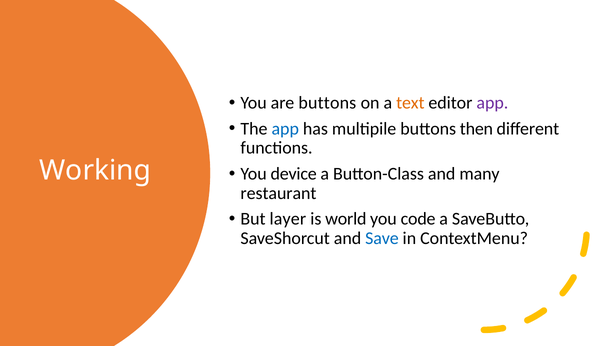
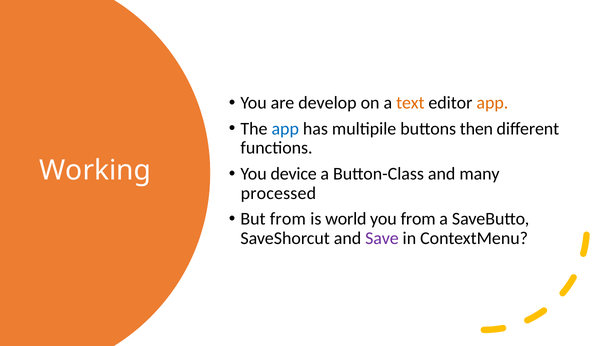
are buttons: buttons -> develop (327, 103)
app colour: purple -> orange (492, 103)
restaurant: restaurant -> processed (278, 193)
But layer: layer -> from (288, 219)
you code: code -> from (418, 219)
Save colour: blue -> purple (382, 238)
